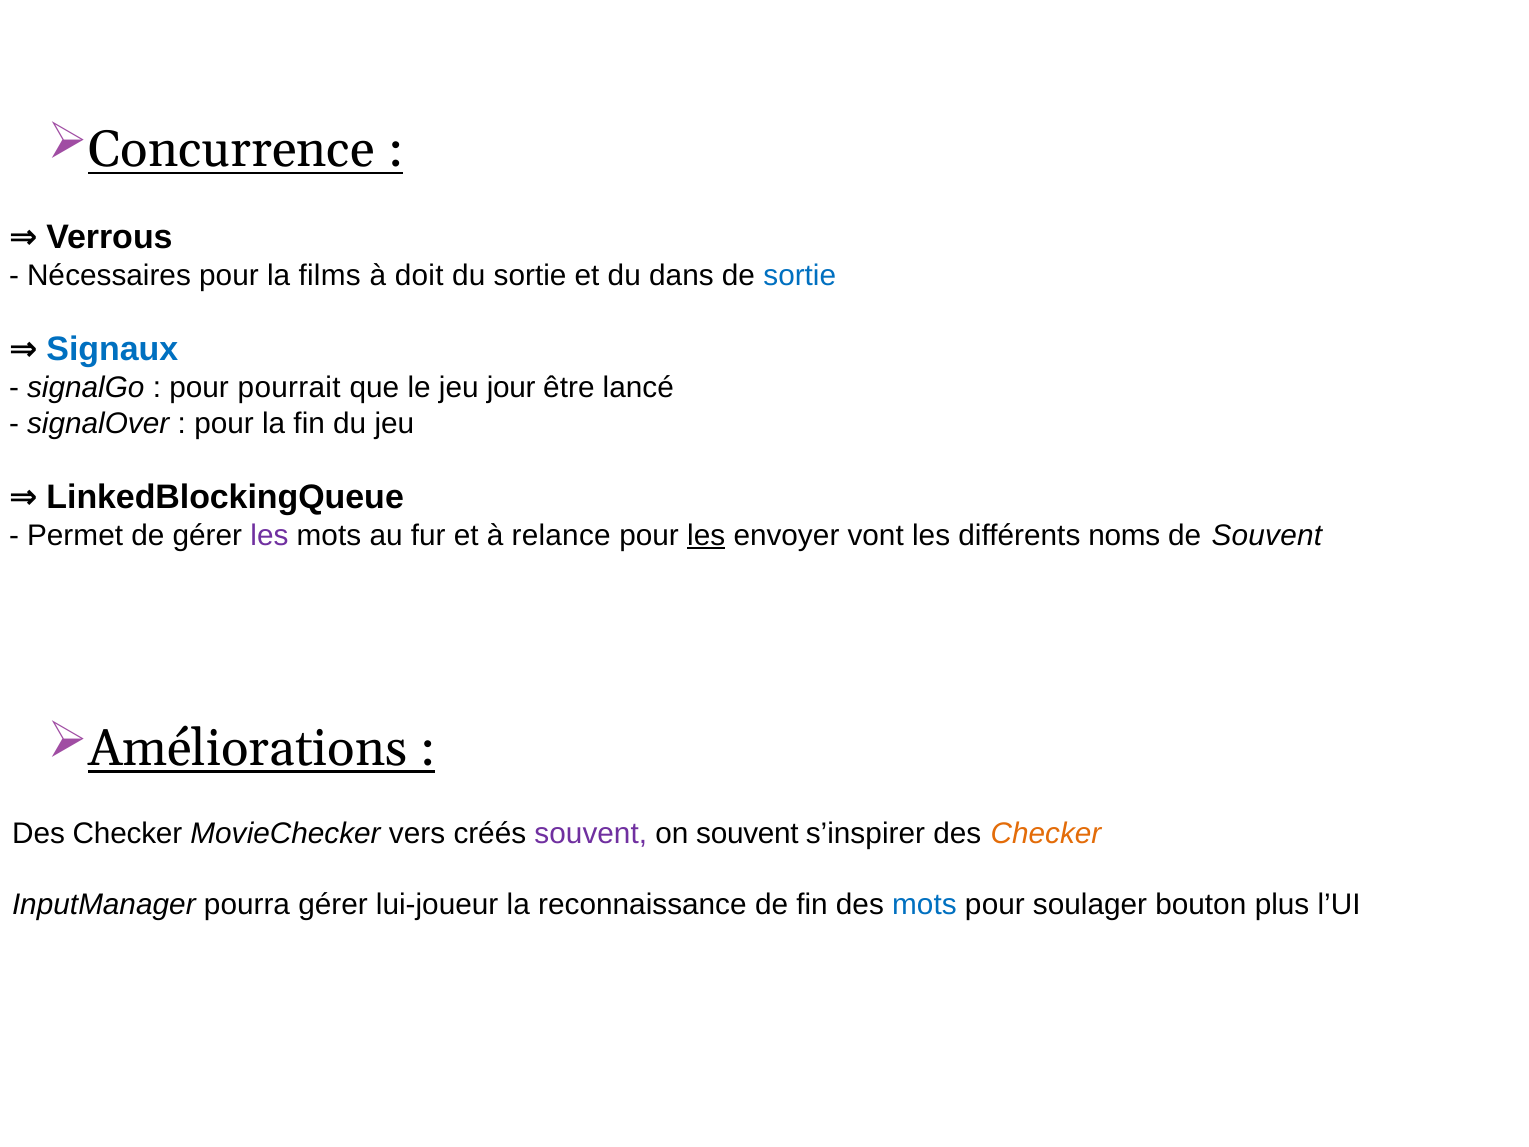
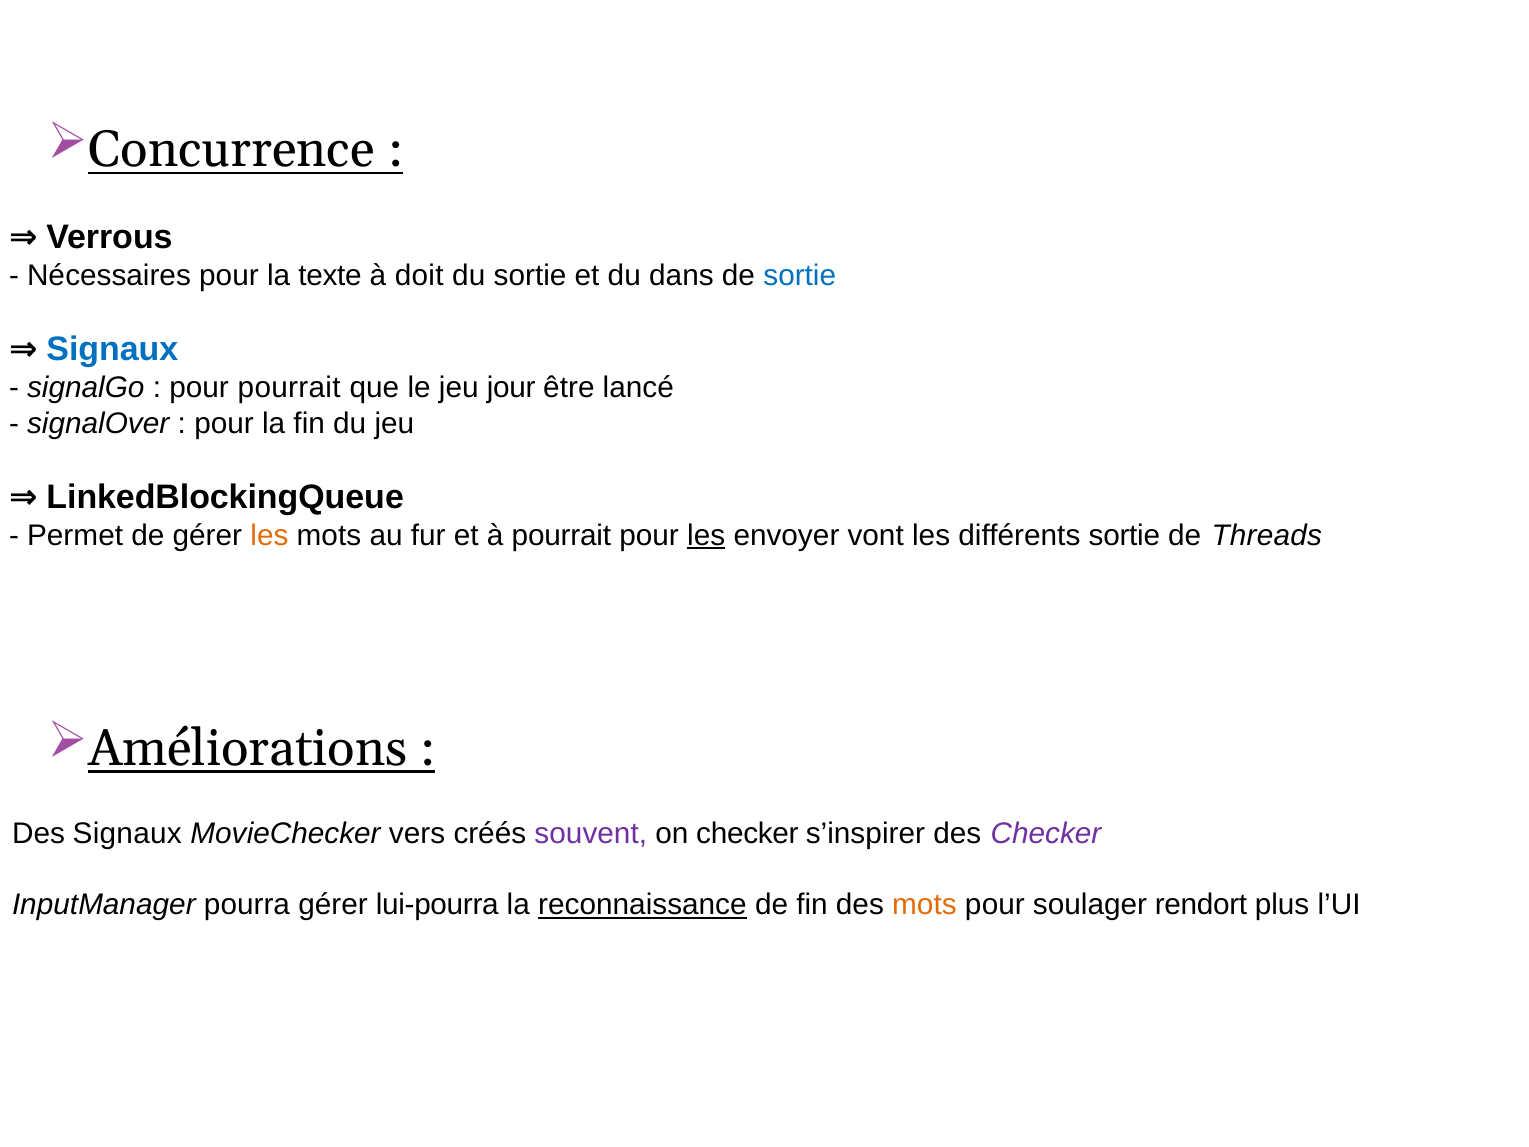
films: films -> texte (330, 275)
les colour: purple -> orange (269, 535)
à relance: relance -> pourrait (561, 535)
différents noms: noms -> sortie (1124, 535)
de Souvent: Souvent -> Threads (1267, 535)
Checker: Checker -> Signaux (127, 833)
on souvent: souvent -> checker (747, 833)
Checker colour: orange -> purple (1046, 833)
lui-joueur: lui-joueur -> lui-pourra (437, 905)
reconnaissance underline: none -> present (642, 905)
mots colour: blue -> orange (924, 905)
bouton: bouton -> rendort (1201, 905)
